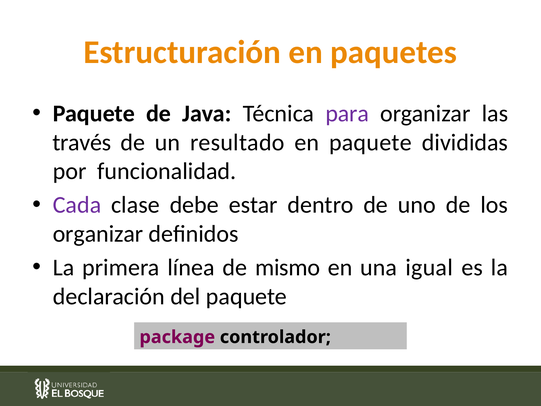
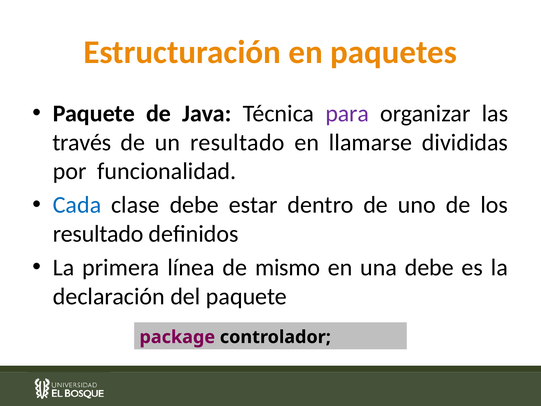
en paquete: paquete -> llamarse (371, 142)
Cada colour: purple -> blue (77, 205)
organizar: organizar -> resultado (98, 234)
una igual: igual -> debe (429, 267)
